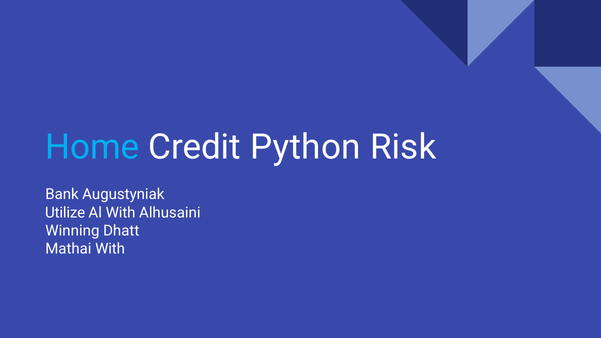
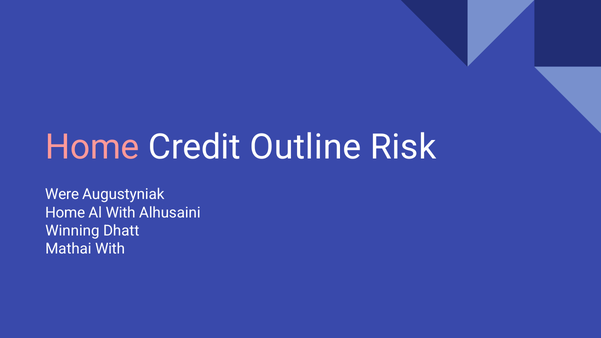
Home colour: light blue -> pink (92, 147)
Python: Python -> Outline (305, 147)
Bank: Bank -> Were (62, 195)
Utilize: Utilize -> Home (65, 213)
